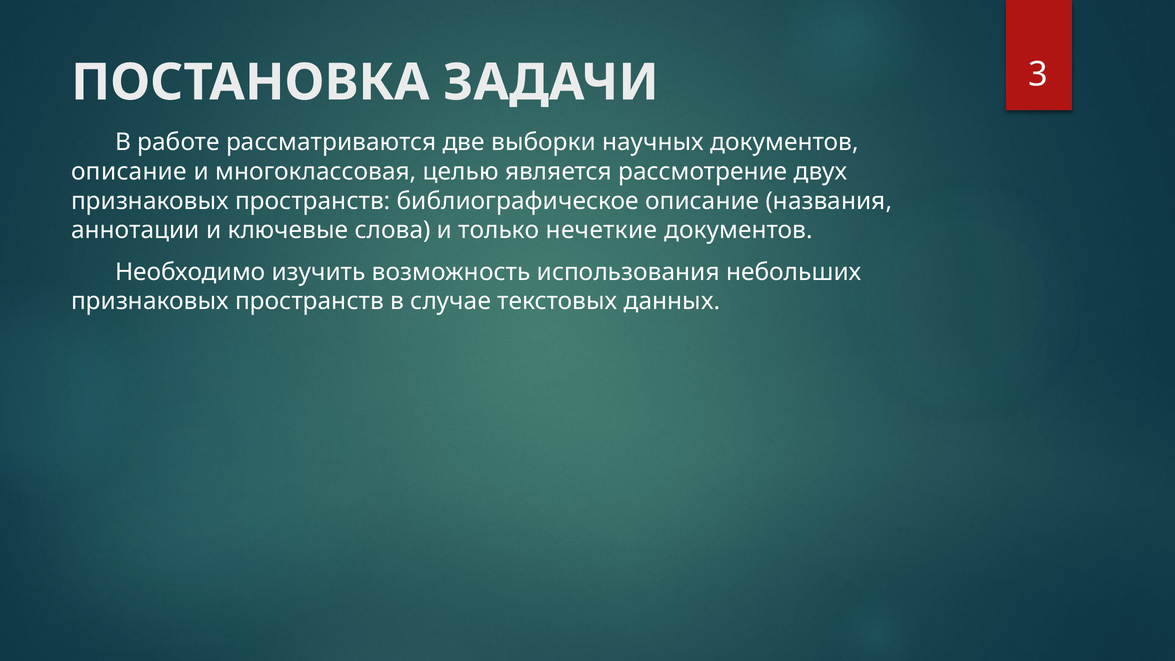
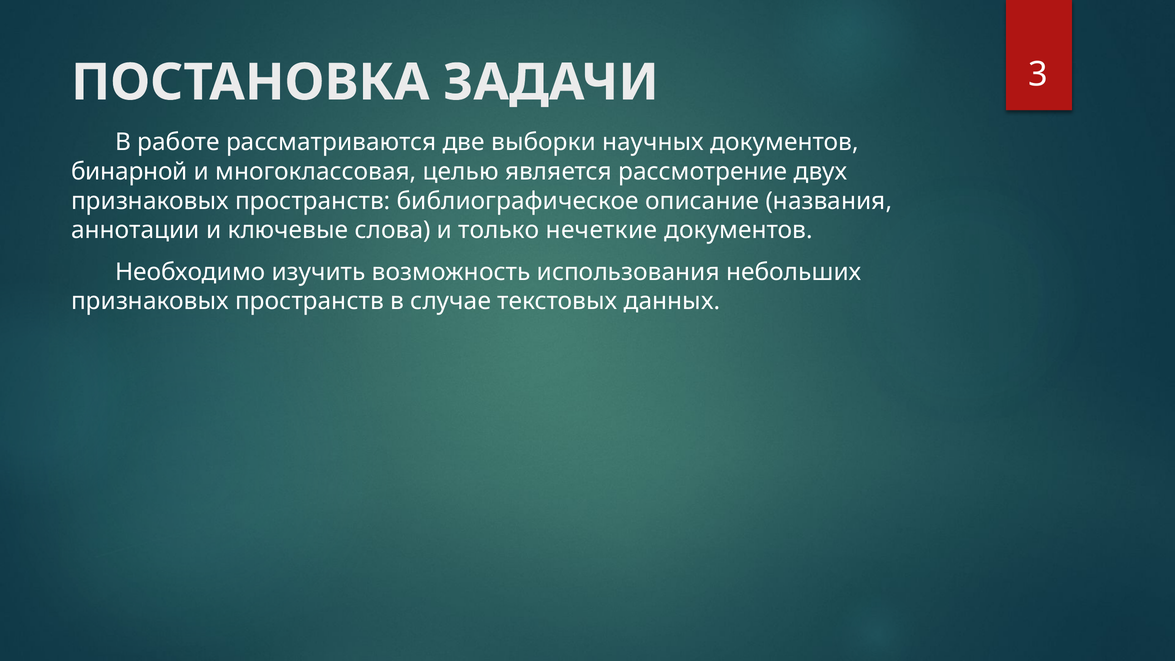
описание: описание -> бинарной (129, 172)
